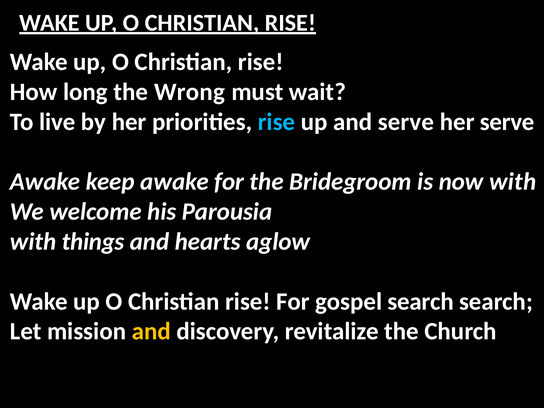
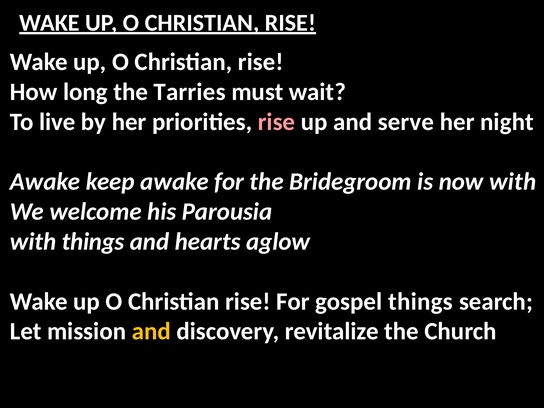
Wrong: Wrong -> Tarries (190, 92)
rise colour: light blue -> pink (276, 122)
her serve: serve -> night (507, 122)
gospel search: search -> things (420, 301)
